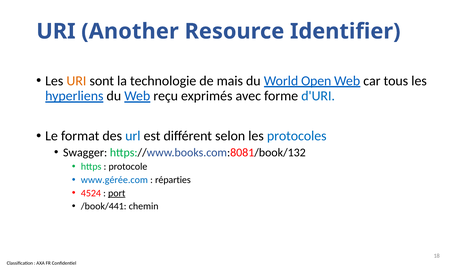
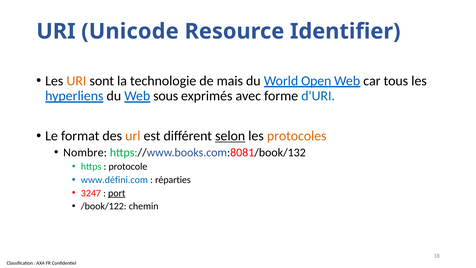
Another: Another -> Unicode (130, 31)
reçu: reçu -> sous (166, 96)
url colour: blue -> orange (133, 136)
selon underline: none -> present (230, 136)
protocoles colour: blue -> orange (297, 136)
Swagger: Swagger -> Nombre (85, 152)
www.gérée.com: www.gérée.com -> www.défini.com (114, 180)
4524: 4524 -> 3247 (91, 193)
/book/441: /book/441 -> /book/122 (104, 206)
